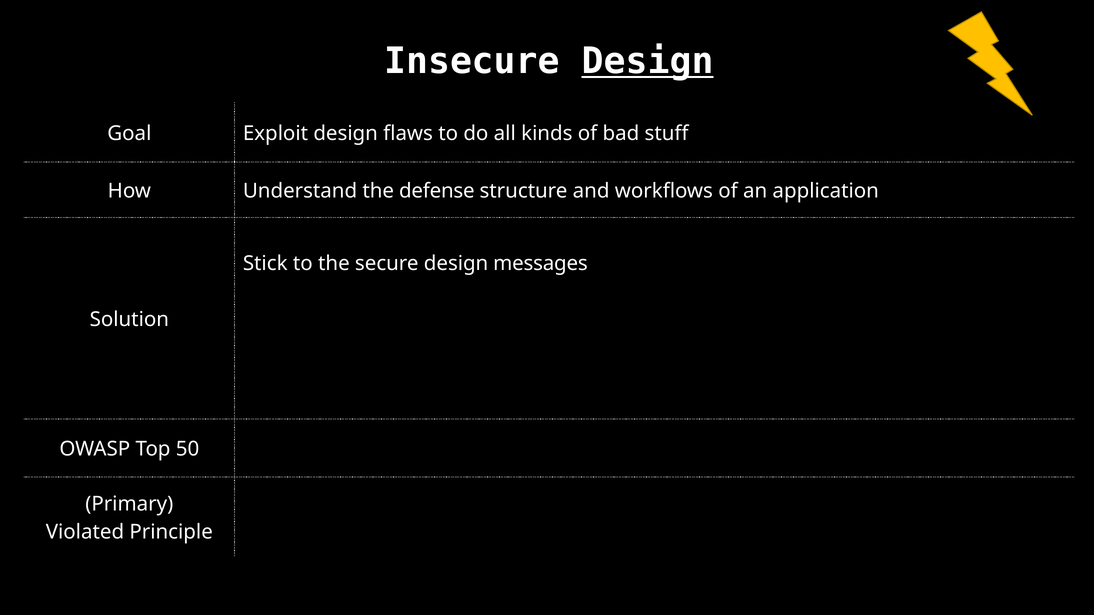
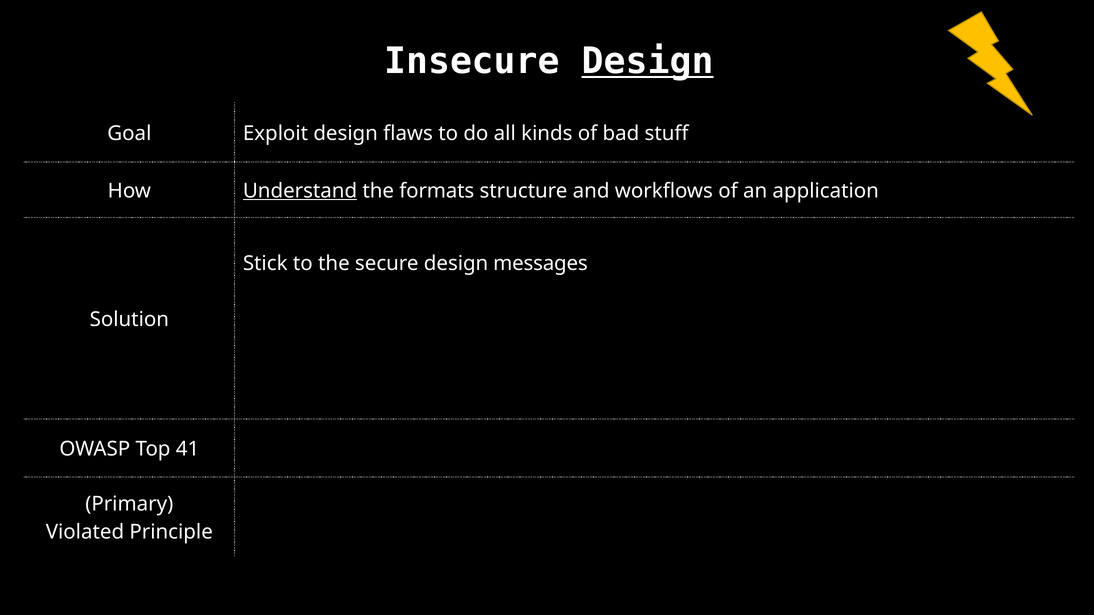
Understand underline: none -> present (300, 191)
defense: defense -> formats (437, 191)
50: 50 -> 41 (188, 449)
